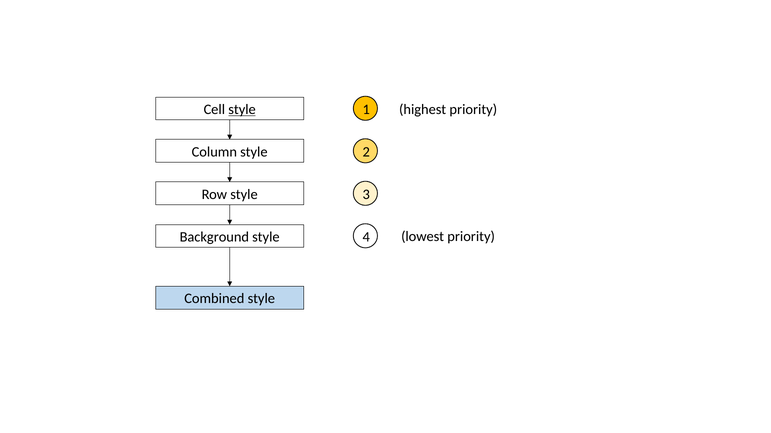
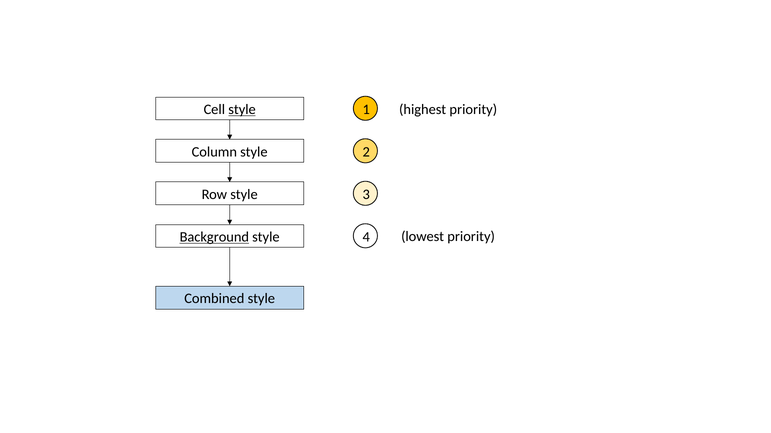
Background underline: none -> present (214, 237)
